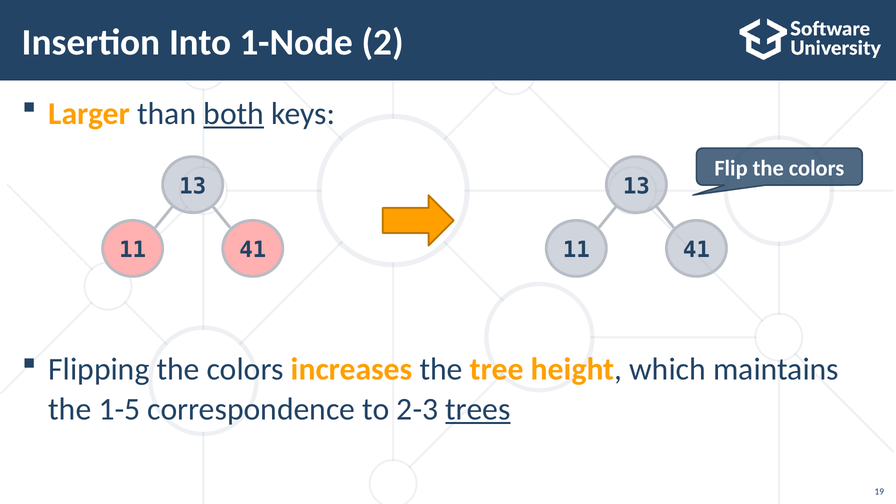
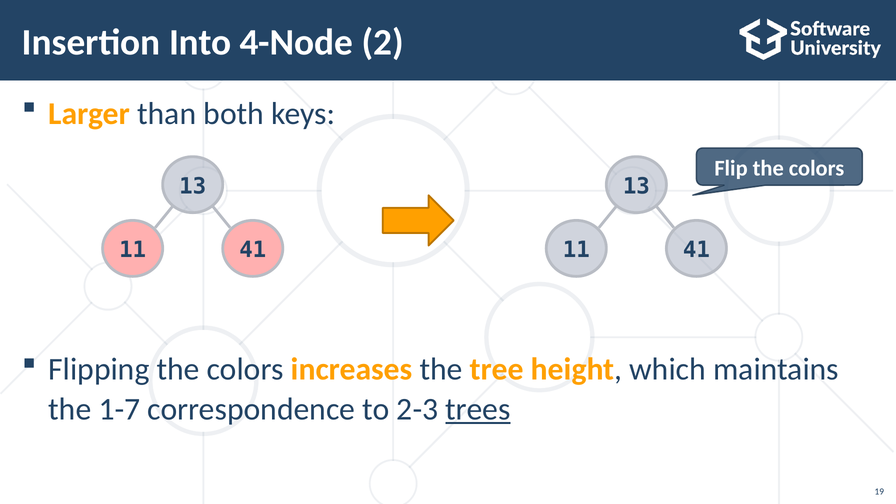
1-Node: 1-Node -> 4-Node (296, 42)
both underline: present -> none (234, 114)
1-5: 1-5 -> 1-7 (119, 409)
